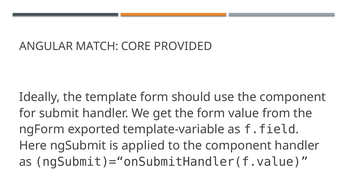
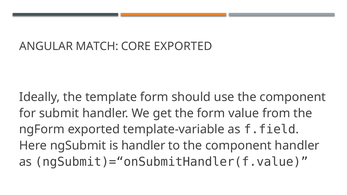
CORE PROVIDED: PROVIDED -> EXPORTED (183, 46)
is applied: applied -> handler (143, 146)
